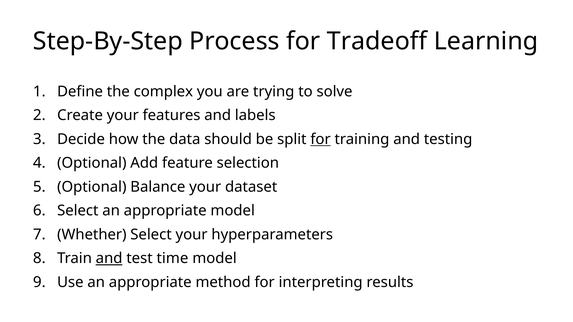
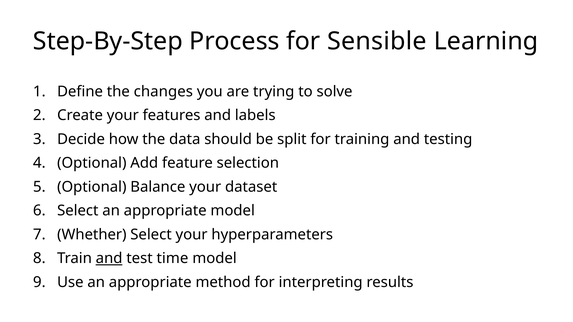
Tradeoff: Tradeoff -> Sensible (377, 41)
complex: complex -> changes (163, 92)
for underline: present -> none (321, 139)
